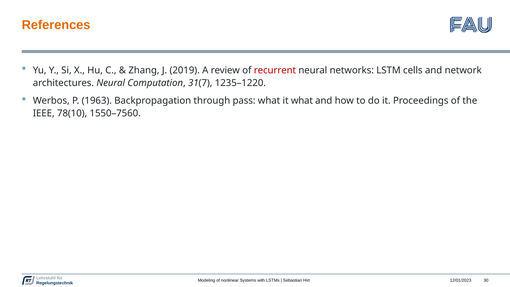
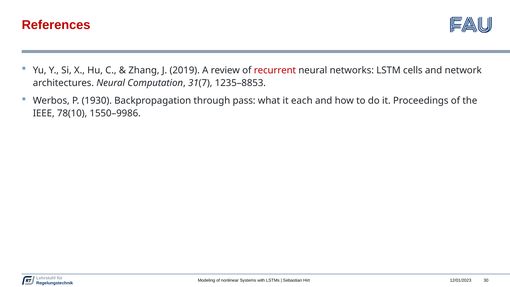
References colour: orange -> red (56, 25)
1235–1220: 1235–1220 -> 1235–8853 (240, 83)
1963: 1963 -> 1930 (97, 101)
it what: what -> each (302, 101)
1550–7560: 1550–7560 -> 1550–9986 (115, 113)
